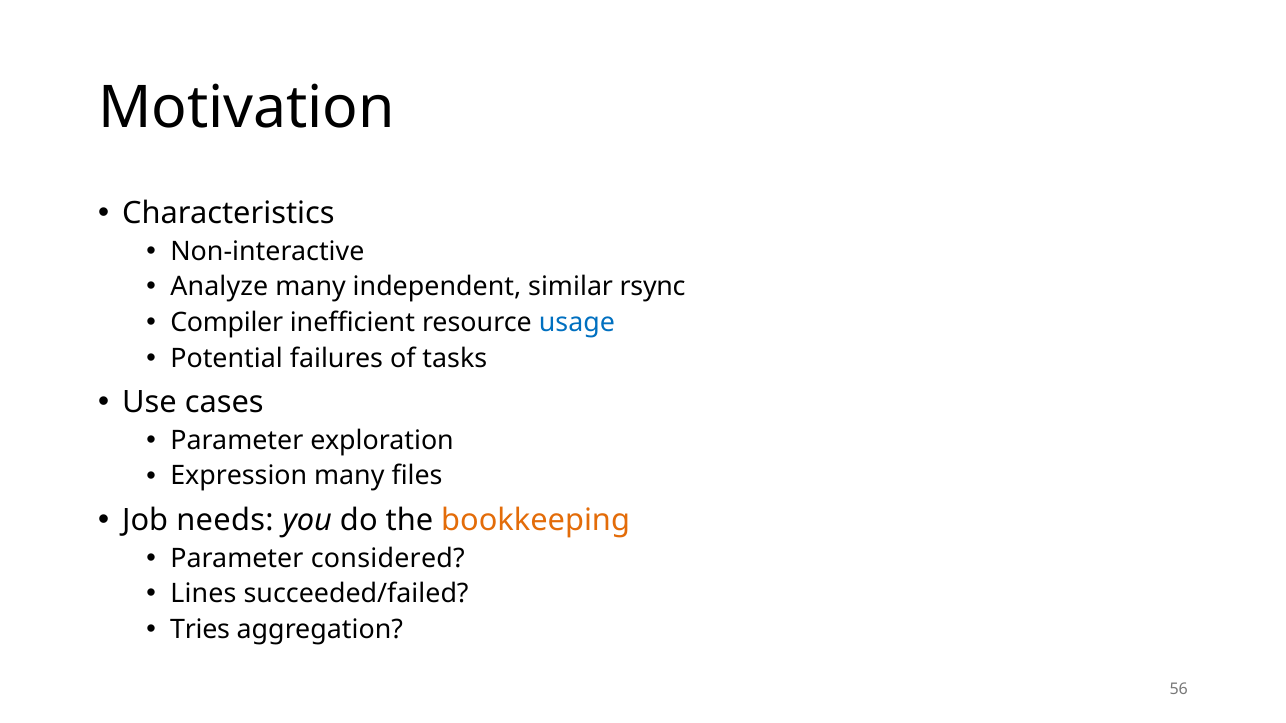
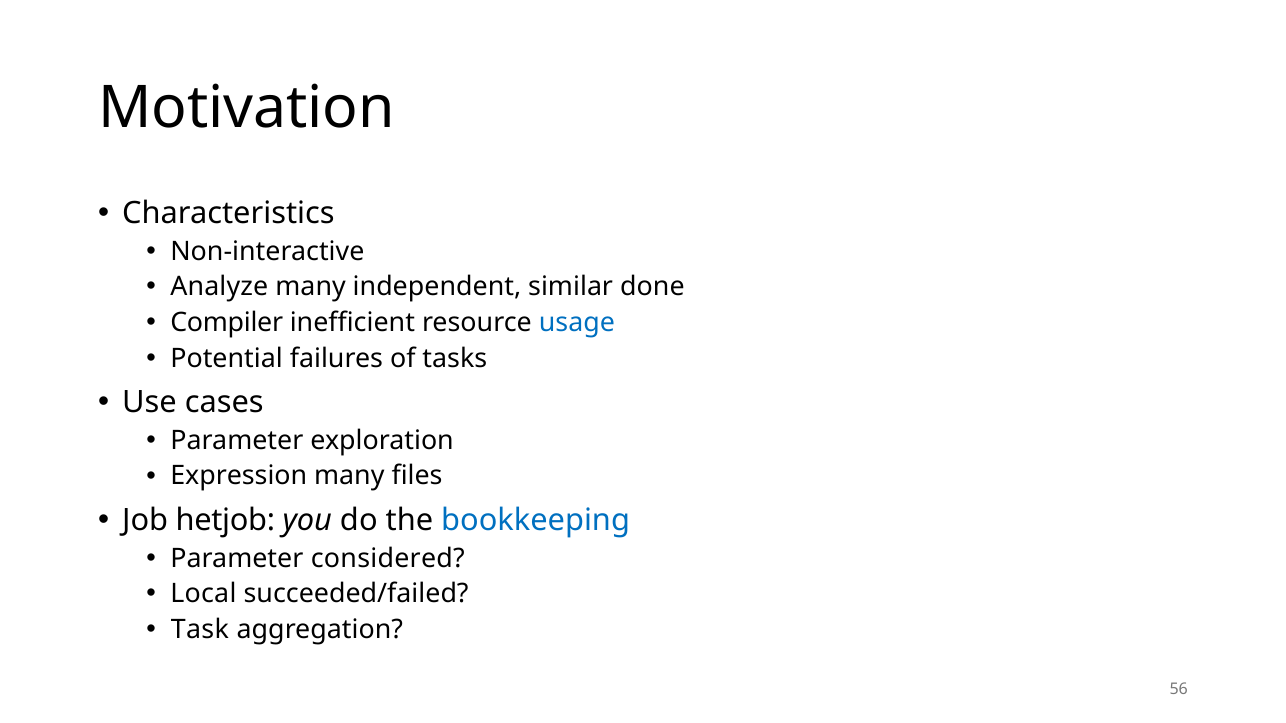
rsync: rsync -> done (652, 287)
needs: needs -> hetjob (225, 521)
bookkeeping colour: orange -> blue (536, 521)
Lines: Lines -> Local (203, 594)
Tries: Tries -> Task (200, 630)
